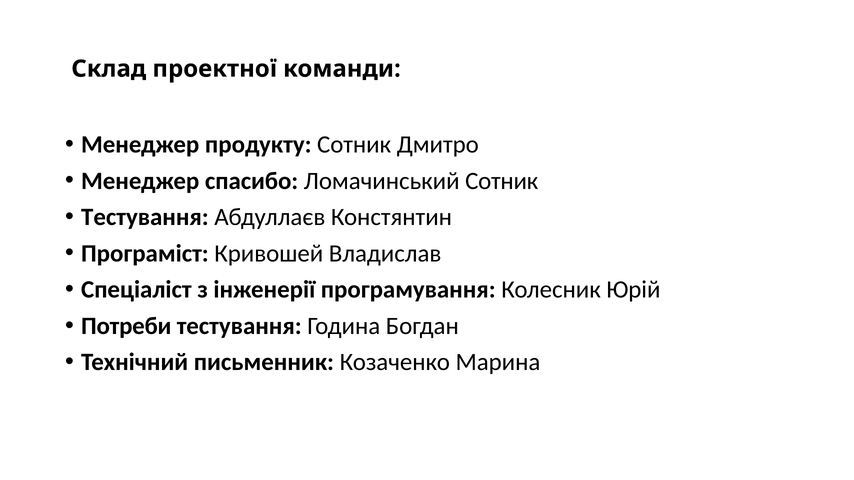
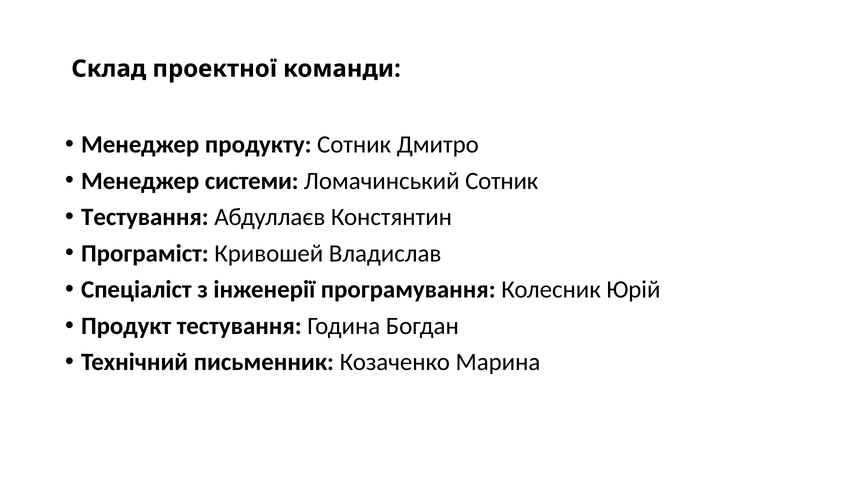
спасибо: спасибо -> системи (252, 181)
Потреби: Потреби -> Продукт (126, 326)
